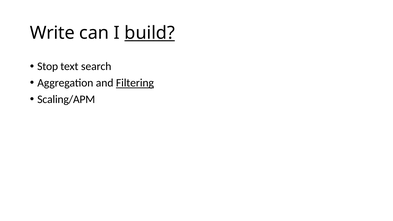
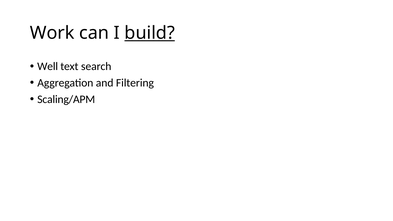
Write: Write -> Work (52, 33)
Stop: Stop -> Well (48, 66)
Filtering underline: present -> none (135, 83)
